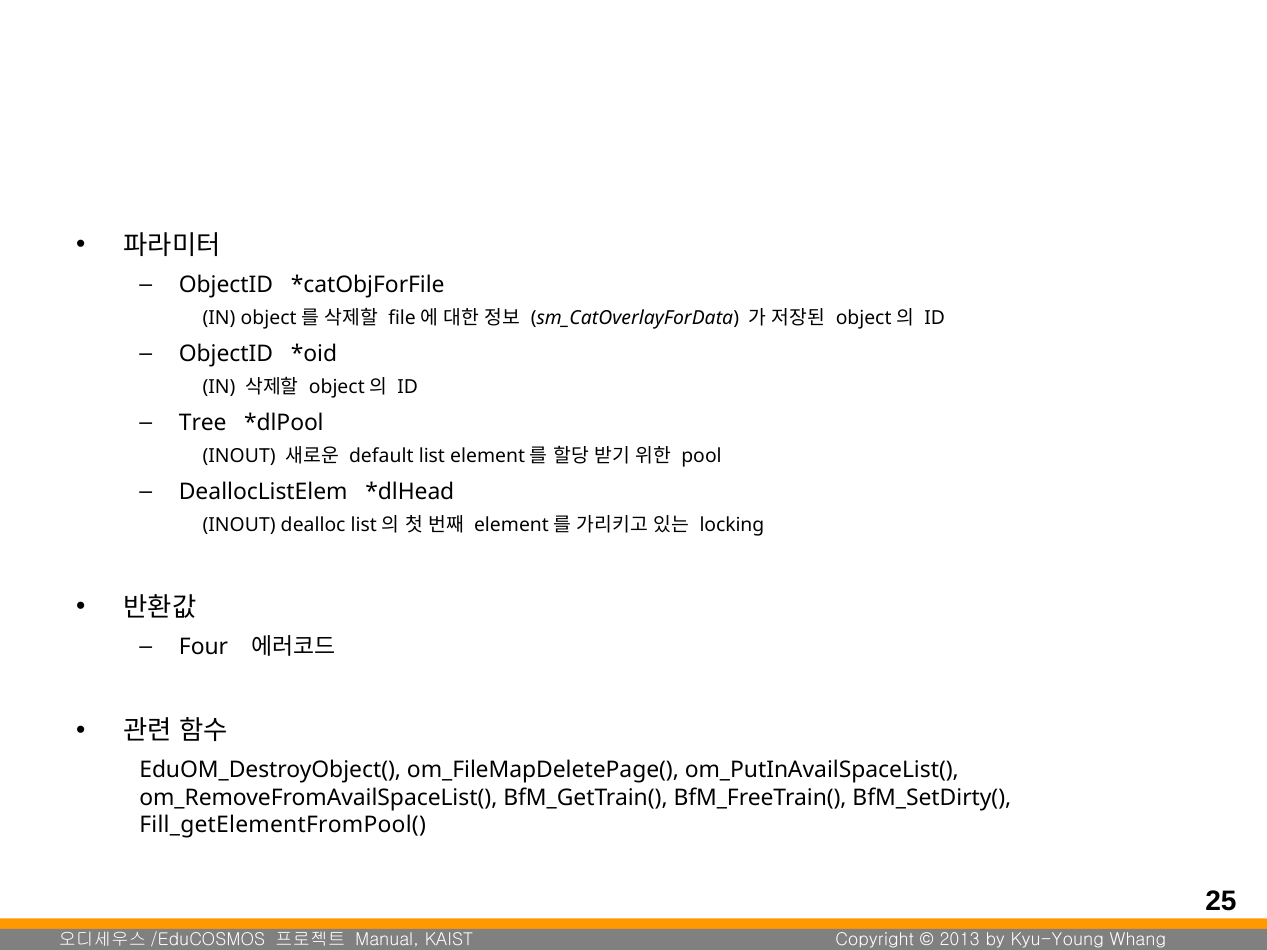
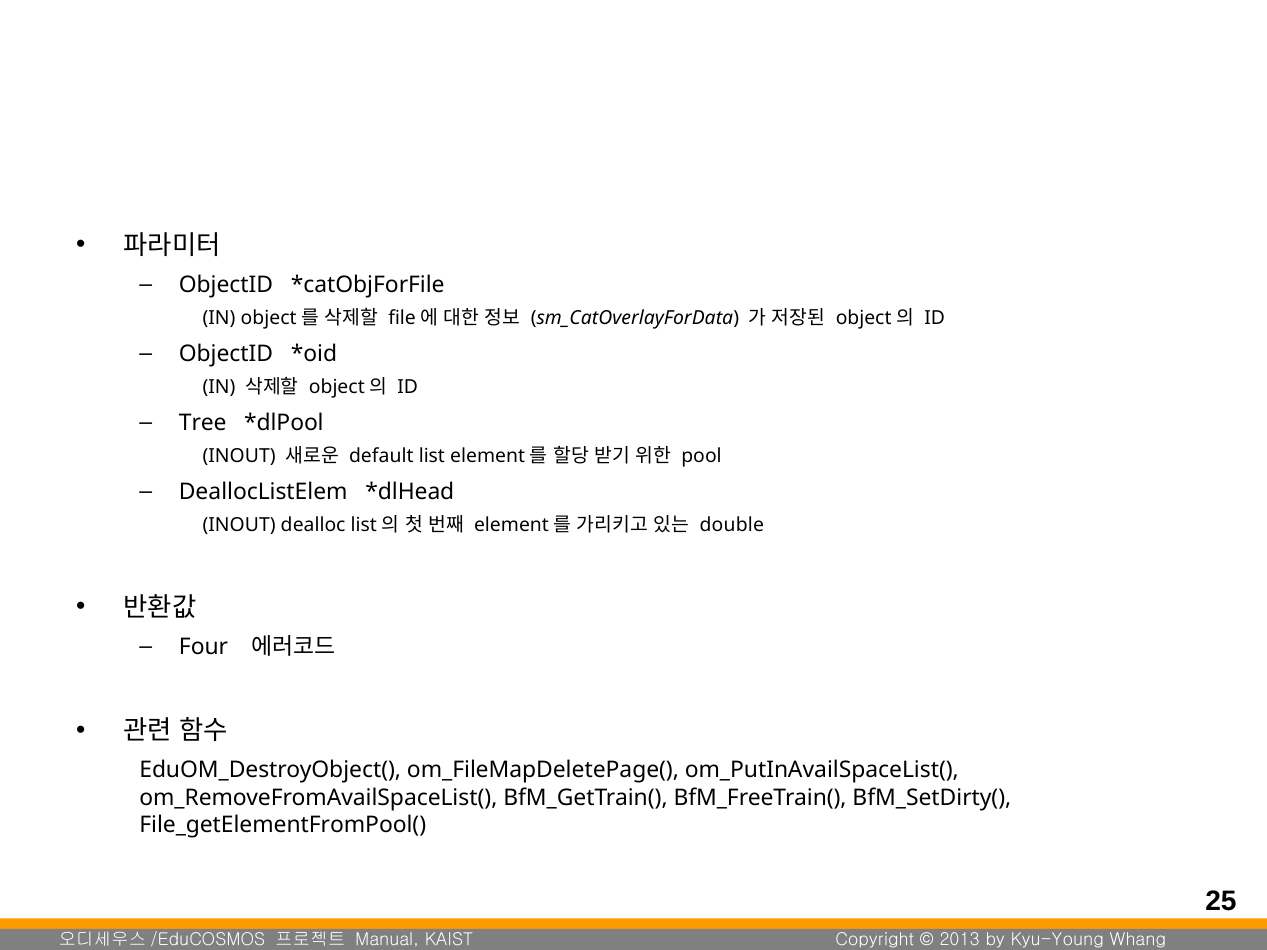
locking: locking -> double (732, 526)
Fill_getElementFromPool(: Fill_getElementFromPool( -> File_getElementFromPool( (283, 825)
